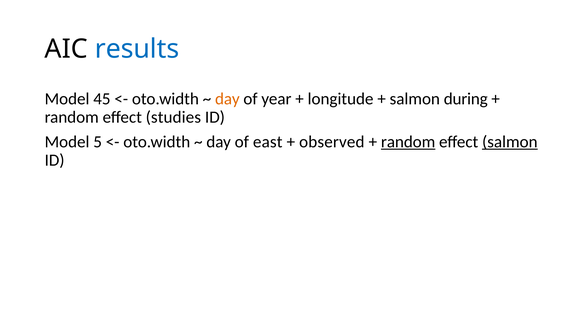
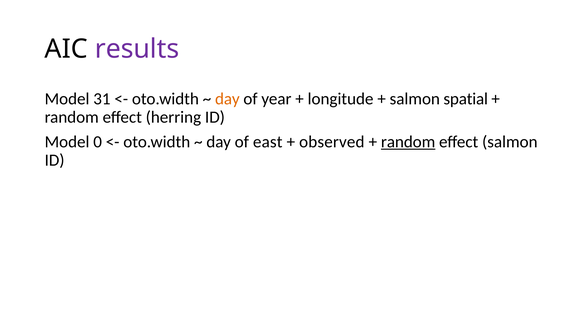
results colour: blue -> purple (137, 49)
45: 45 -> 31 (102, 99)
during: during -> spatial (466, 99)
studies: studies -> herring (173, 117)
5: 5 -> 0 (98, 142)
salmon underline: present -> none (510, 142)
